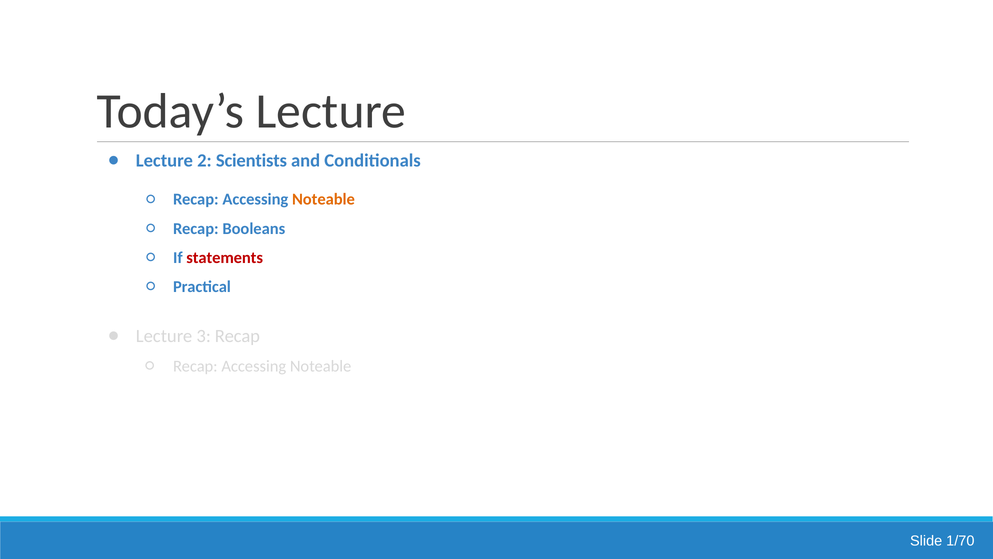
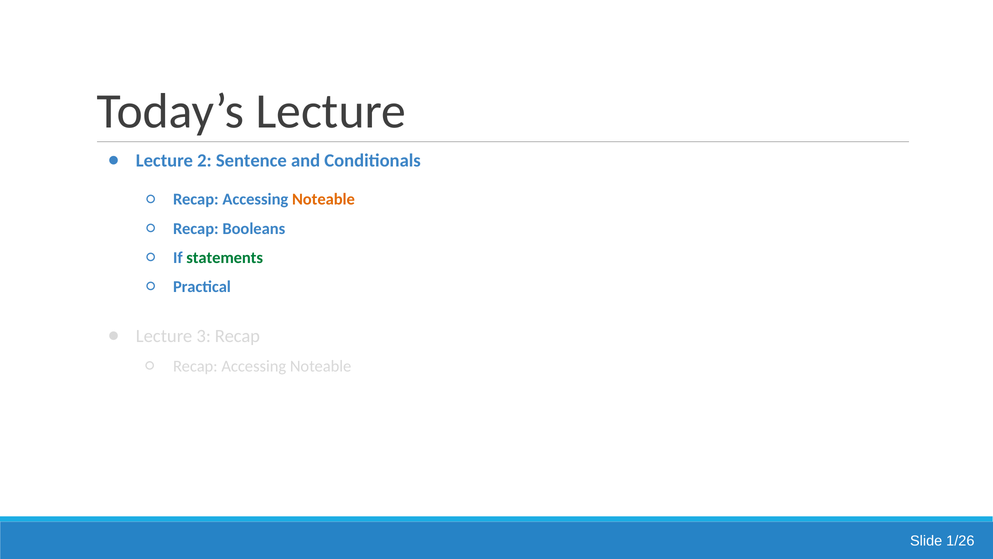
Scientists: Scientists -> Sentence (251, 160)
statements colour: red -> green (225, 257)
1/70: 1/70 -> 1/26 (960, 540)
